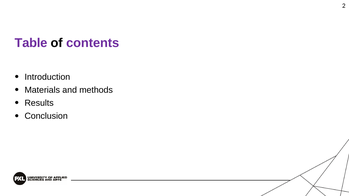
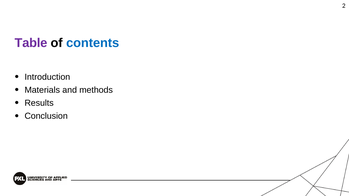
contents colour: purple -> blue (93, 43)
